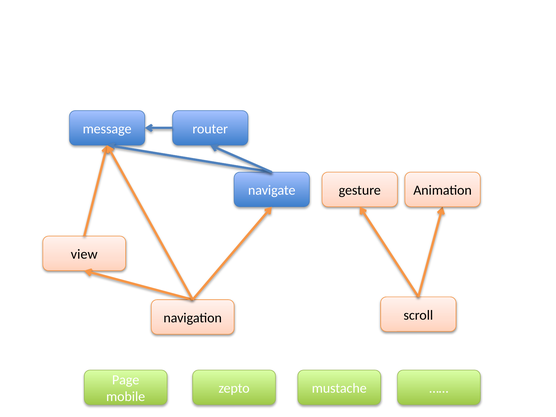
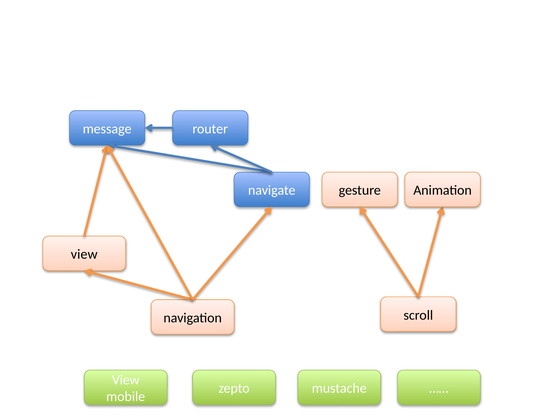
Page: Page -> View (126, 380)
